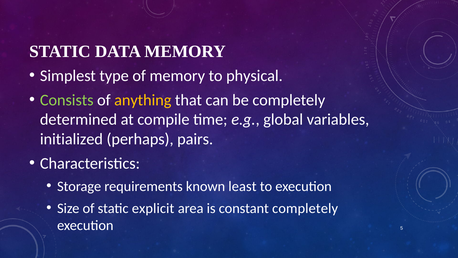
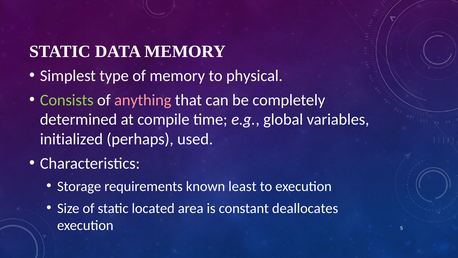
anything colour: yellow -> pink (143, 100)
pairs: pairs -> used (195, 139)
explicit: explicit -> located (153, 208)
constant completely: completely -> deallocates (305, 208)
